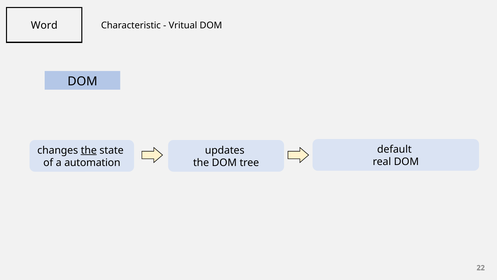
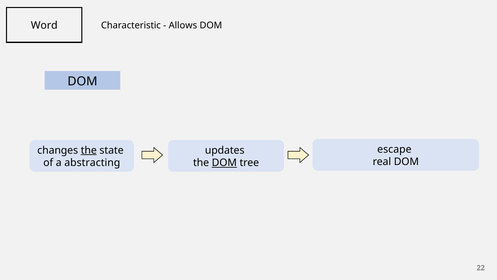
Vritual: Vritual -> Allows (183, 25)
default: default -> escape (394, 149)
automation: automation -> abstracting (92, 163)
DOM underline: none -> present (224, 163)
